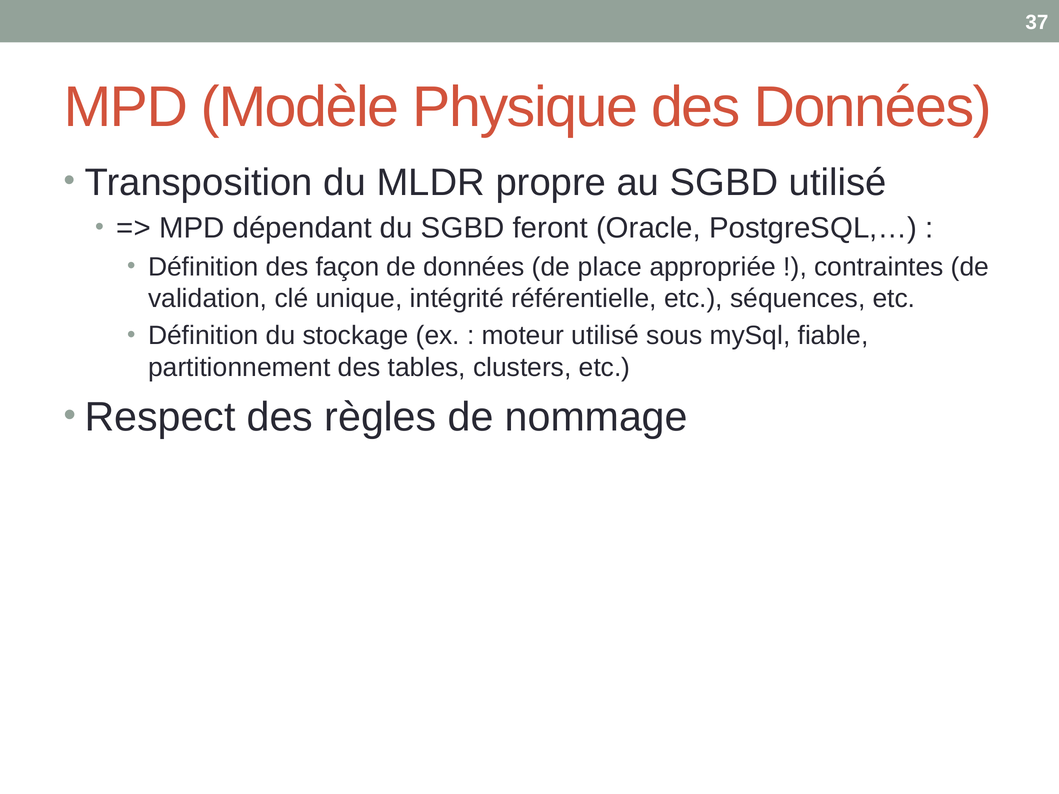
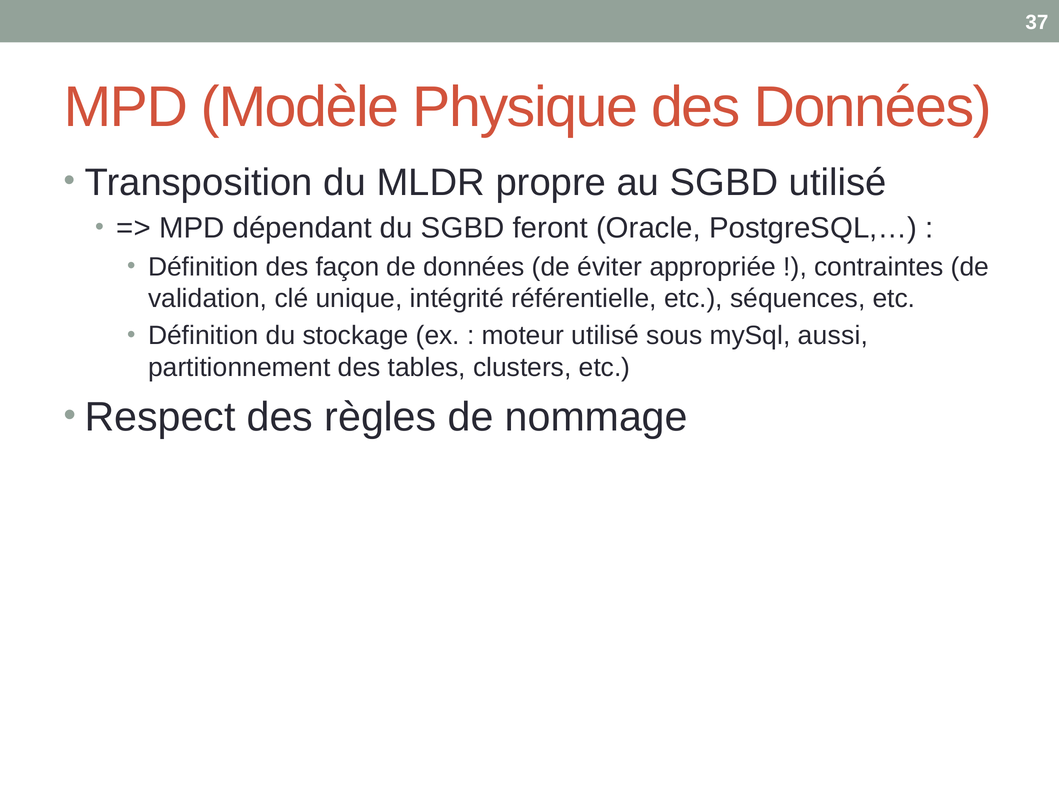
place: place -> éviter (610, 267)
fiable: fiable -> aussi (833, 336)
